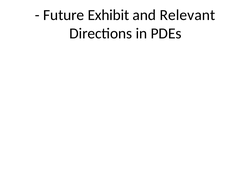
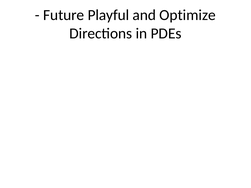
Exhibit: Exhibit -> Playful (108, 15)
Relevant: Relevant -> Optimize (188, 15)
